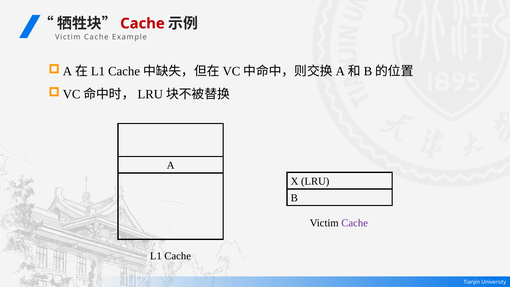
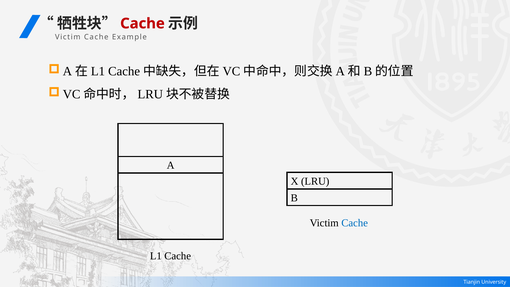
Cache colour: purple -> blue (355, 223)
